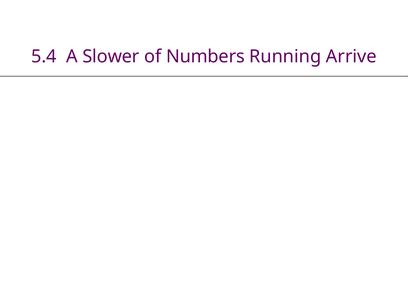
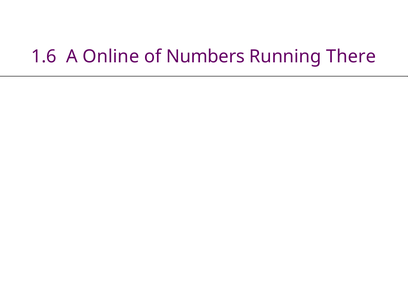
5.4: 5.4 -> 1.6 (44, 56)
Slower: Slower -> Online (111, 56)
Arrive: Arrive -> There (351, 56)
